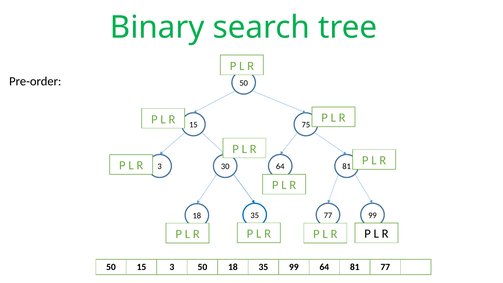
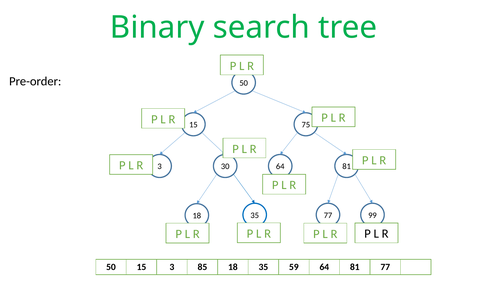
3 50: 50 -> 85 (202, 267)
35 99: 99 -> 59 (294, 267)
